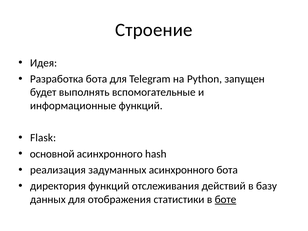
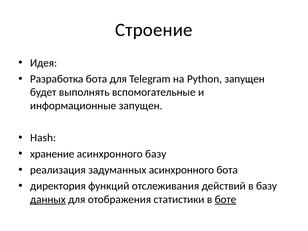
информационные функций: функций -> запущен (141, 106)
Flask: Flask -> Hash (43, 138)
основной: основной -> хранение (52, 154)
асинхронного hash: hash -> базу (156, 154)
данных underline: none -> present (48, 199)
